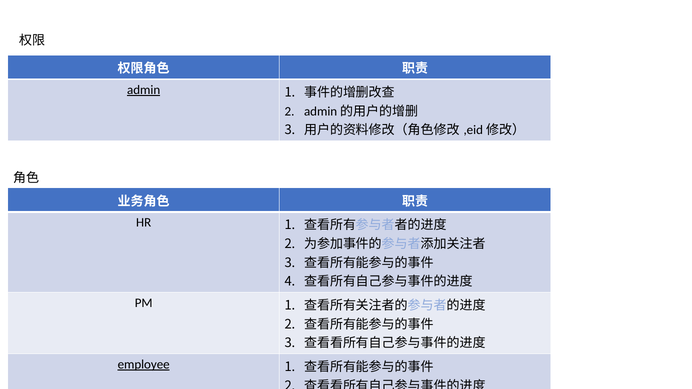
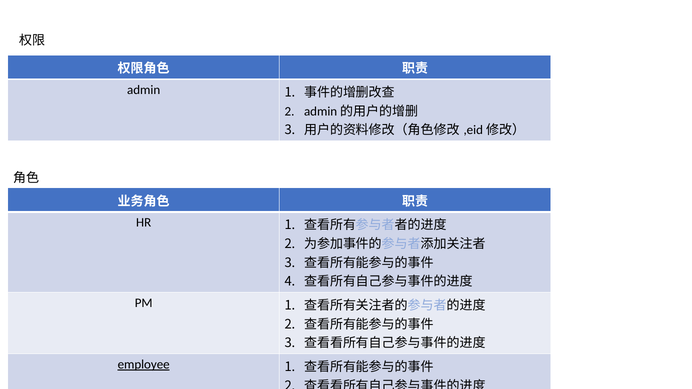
admin underline: present -> none (144, 90)
